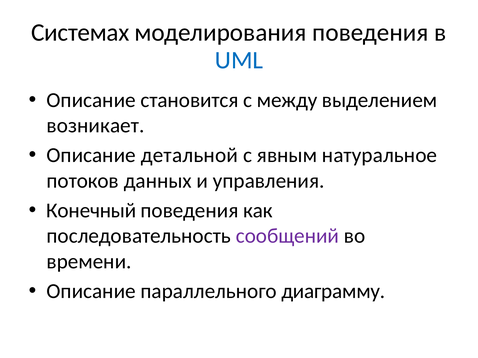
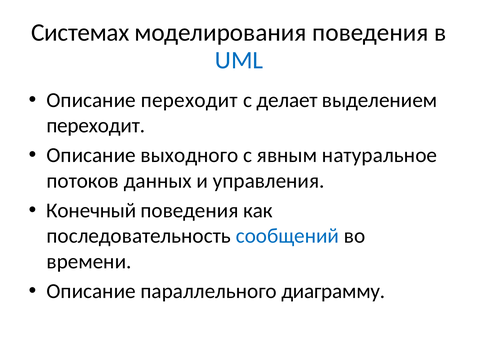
Описание становится: становится -> переходит (189, 100)
между: между -> делает (287, 100)
возникает: возникает -> переходит (96, 126)
детальной: детальной -> выходного (189, 156)
сообщений colour: purple -> blue (287, 236)
